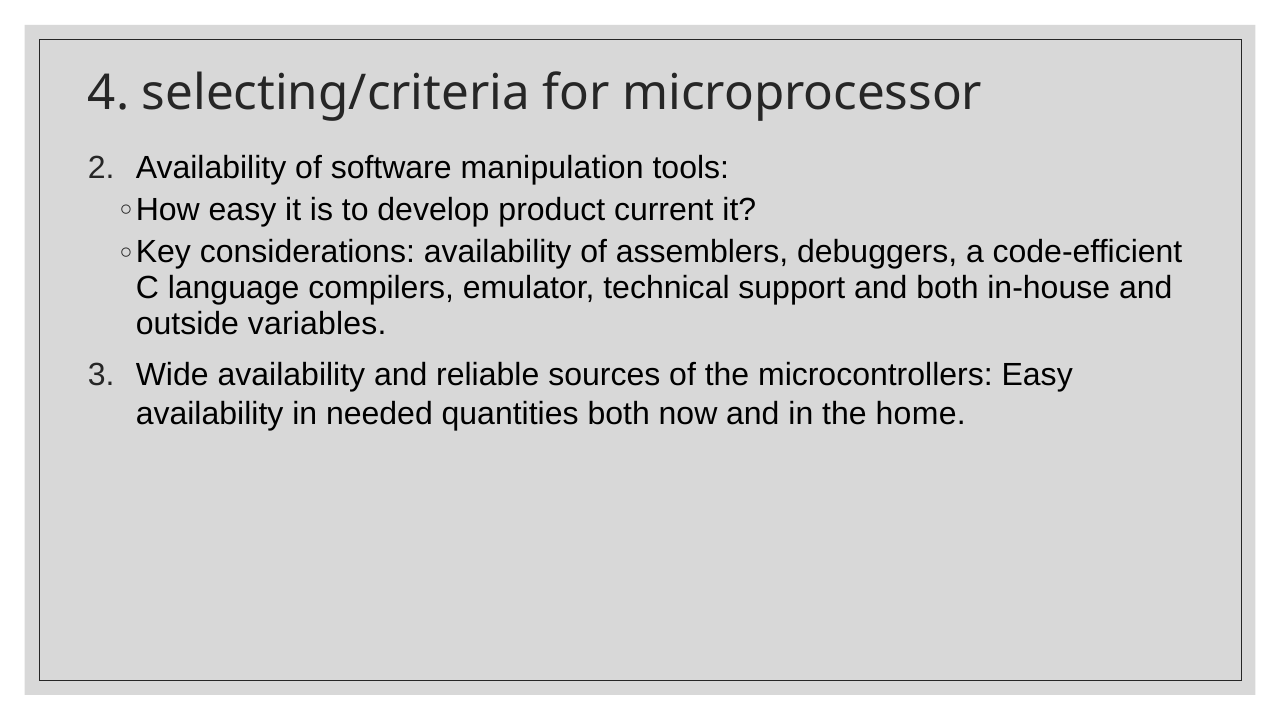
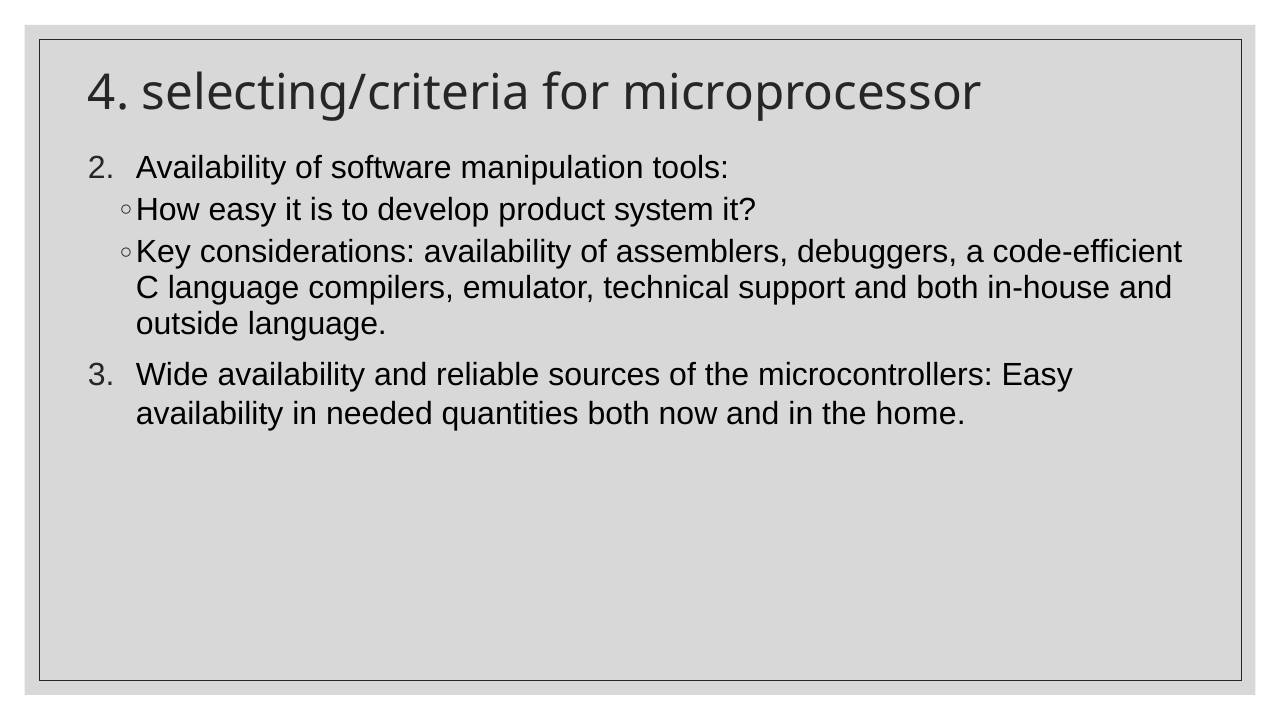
current: current -> system (664, 210)
outside variables: variables -> language (317, 324)
